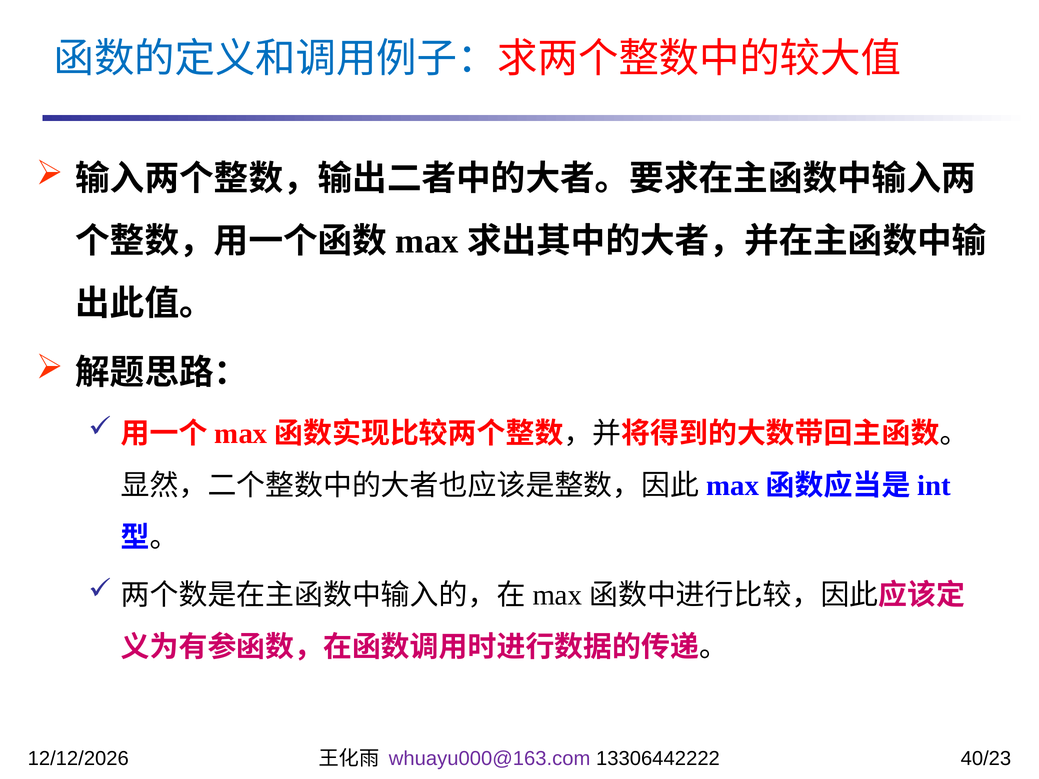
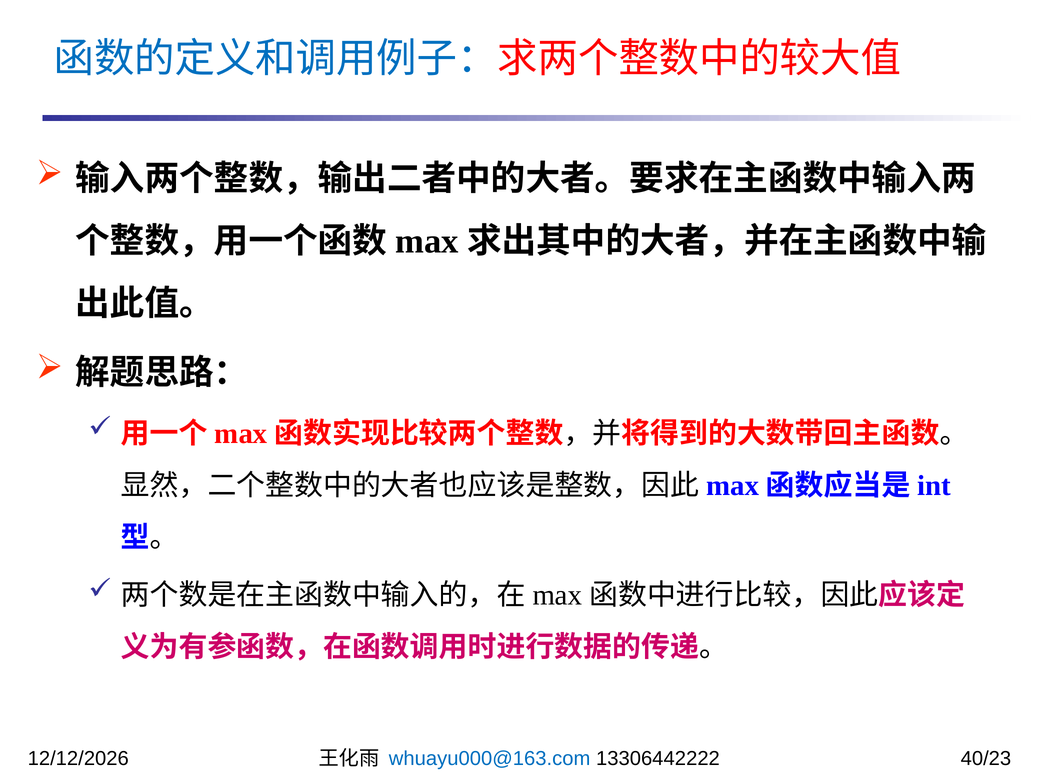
whuayu000@163.com colour: purple -> blue (490, 759)
